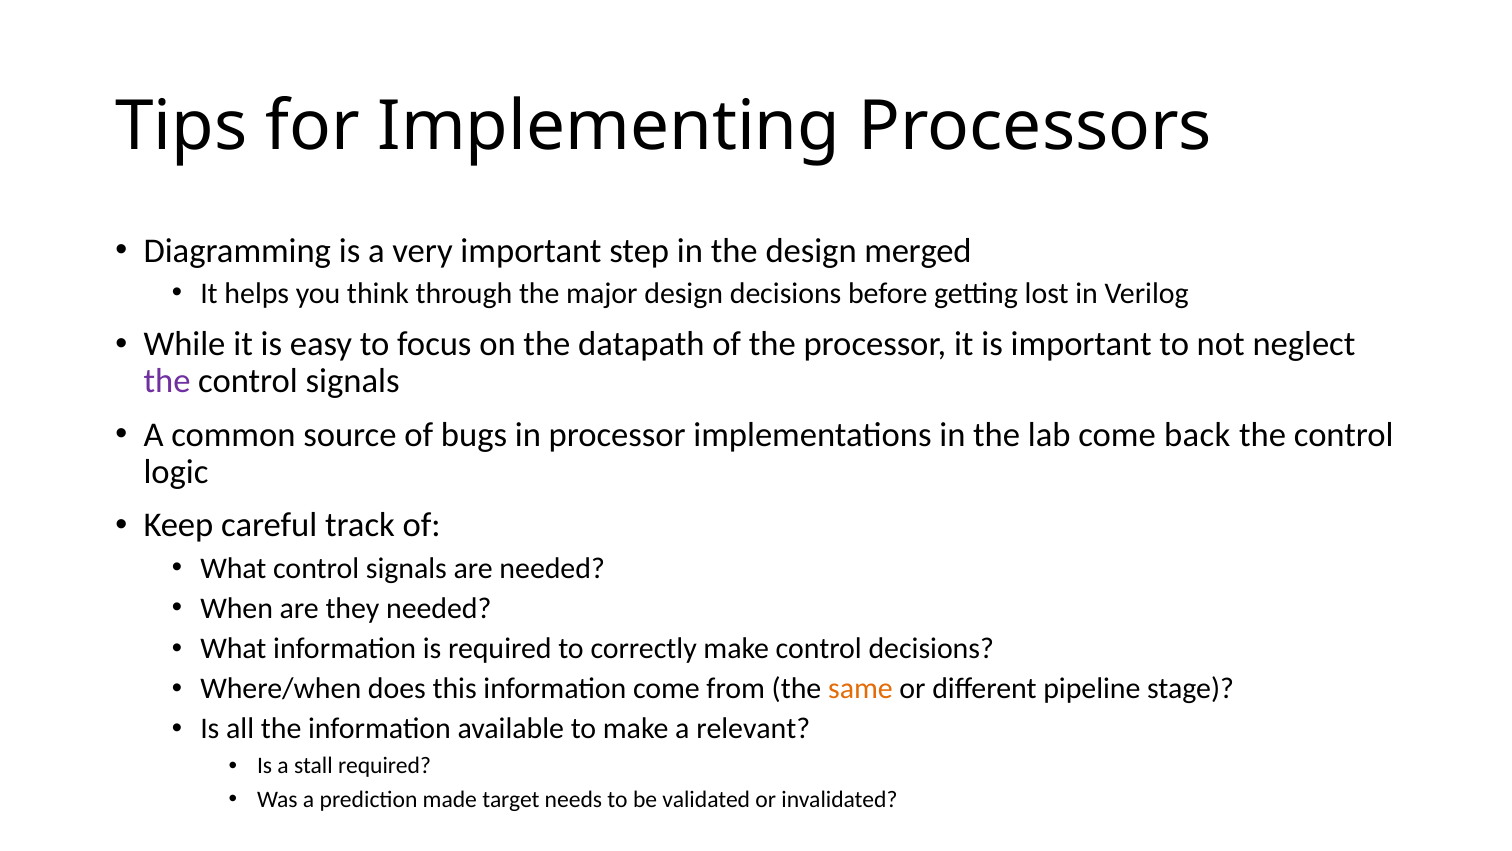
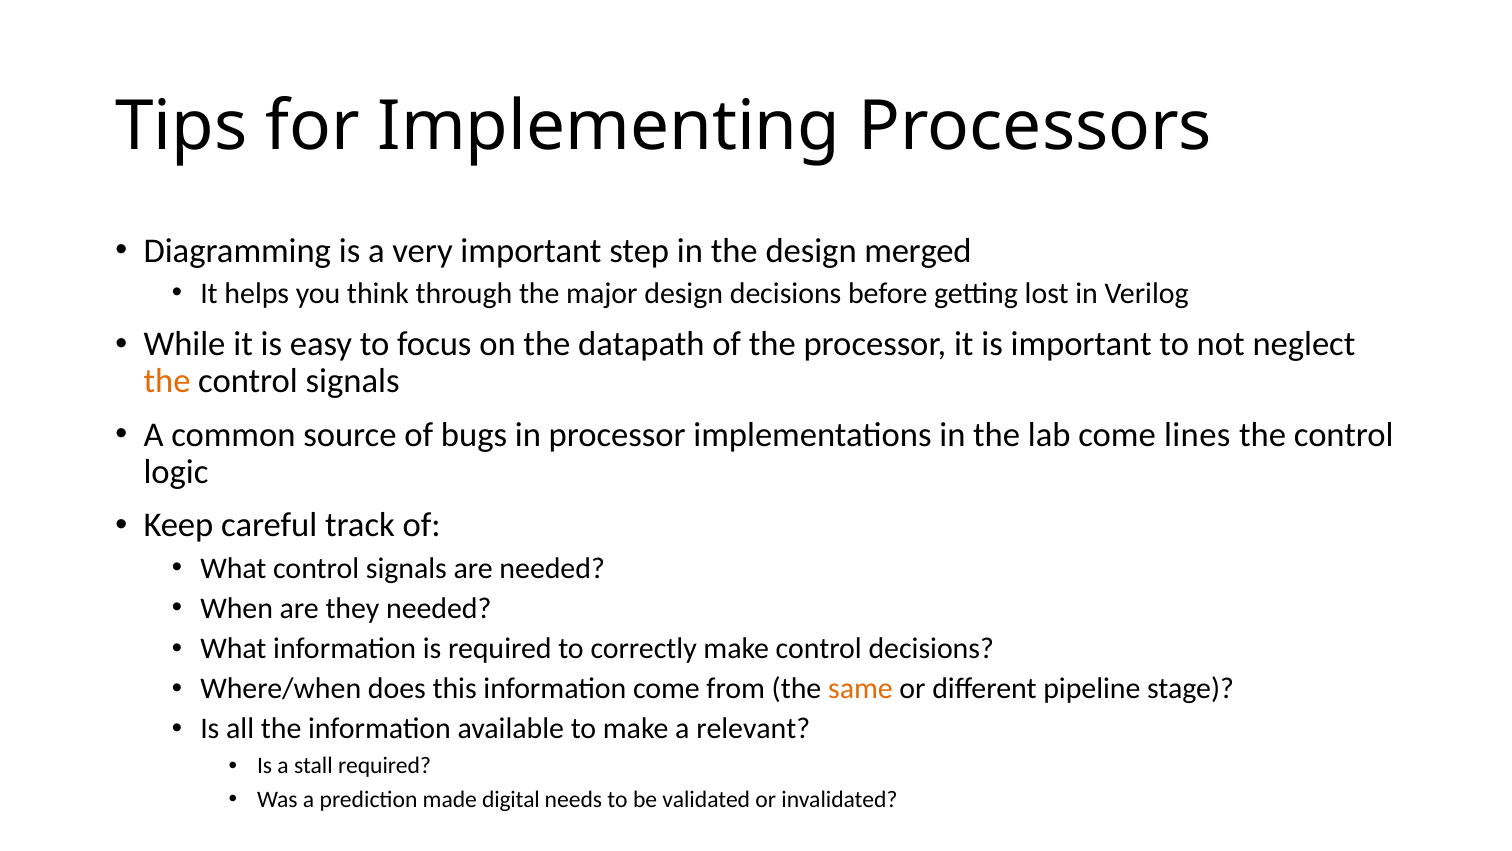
the colour: purple -> orange (167, 381)
back: back -> lines (1197, 434)
target: target -> digital (511, 799)
